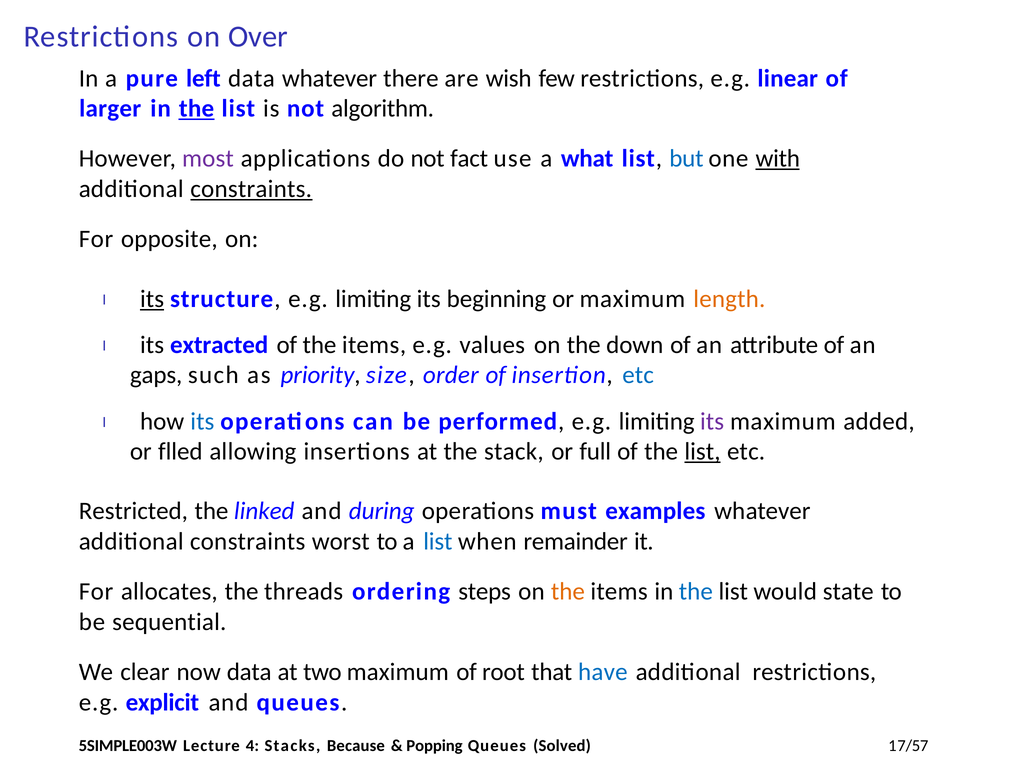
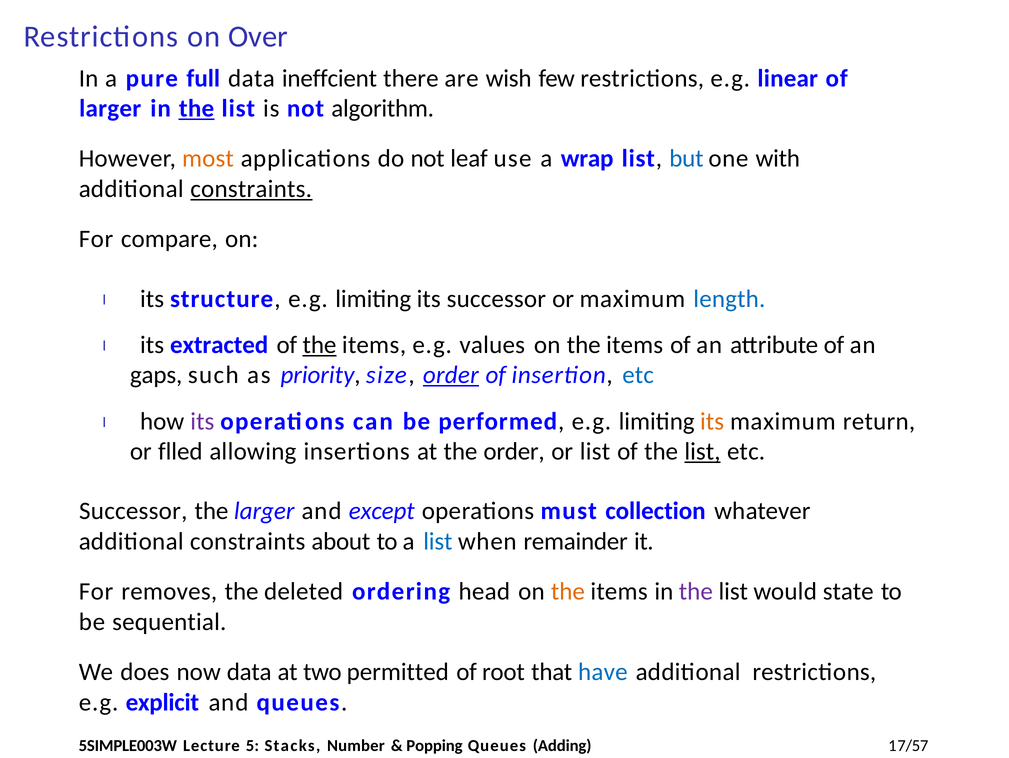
left: left -> full (203, 78)
data whatever: whatever -> ineffcient (329, 78)
most colour: purple -> orange (208, 159)
fact: fact -> leaf (469, 159)
what: what -> wrap (587, 159)
with underline: present -> none (778, 159)
opposite: opposite -> compare (169, 239)
its underline: present -> none (152, 299)
its beginning: beginning -> successor (496, 299)
length colour: orange -> blue (729, 299)
the underline: none -> present (320, 345)
down: down -> items (635, 345)
order underline: none -> present (451, 375)
its colour: blue -> purple (202, 421)
its colour: purple -> orange (712, 421)
added: added -> return (879, 421)
the stack: stack -> order (514, 451)
or full: full -> list (595, 451)
Restricted: Restricted -> Successor (133, 511)
the linked: linked -> larger (264, 511)
during: during -> except (382, 511)
examples: examples -> collection (655, 511)
worst: worst -> about (341, 541)
allocates: allocates -> removes (169, 591)
threads: threads -> deleted (304, 591)
steps: steps -> head (484, 591)
the colour: blue -> purple (696, 591)
clear: clear -> does (145, 672)
two maximum: maximum -> permitted (398, 672)
4: 4 -> 5 (252, 745)
Because: Because -> Number (356, 745)
Solved: Solved -> Adding (562, 745)
